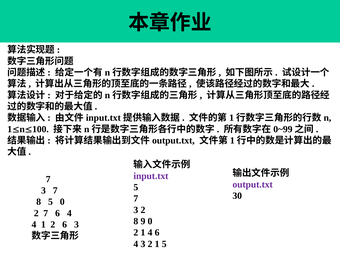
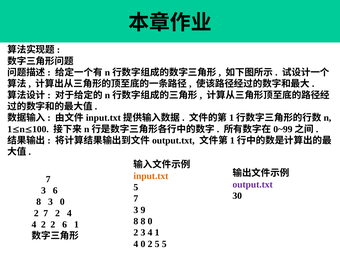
input.txt colour: purple -> orange (151, 176)
3 7: 7 -> 6 (55, 191)
8 5: 5 -> 3 (50, 202)
2: 2 -> 9 (143, 210)
7 6: 6 -> 2 (58, 213)
8 9: 9 -> 8 (143, 221)
4 1: 1 -> 2 (43, 225)
6 3: 3 -> 1 (76, 225)
1: 1 -> 3 (143, 233)
4 6: 6 -> 1 (157, 233)
4 3: 3 -> 0 (143, 244)
1: 1 -> 5 (157, 244)
